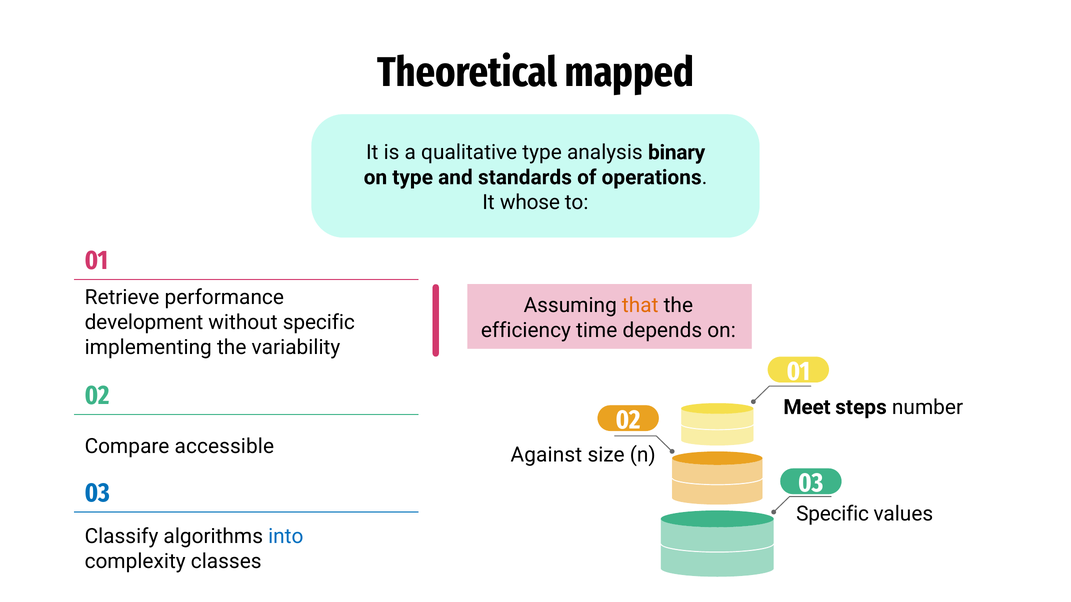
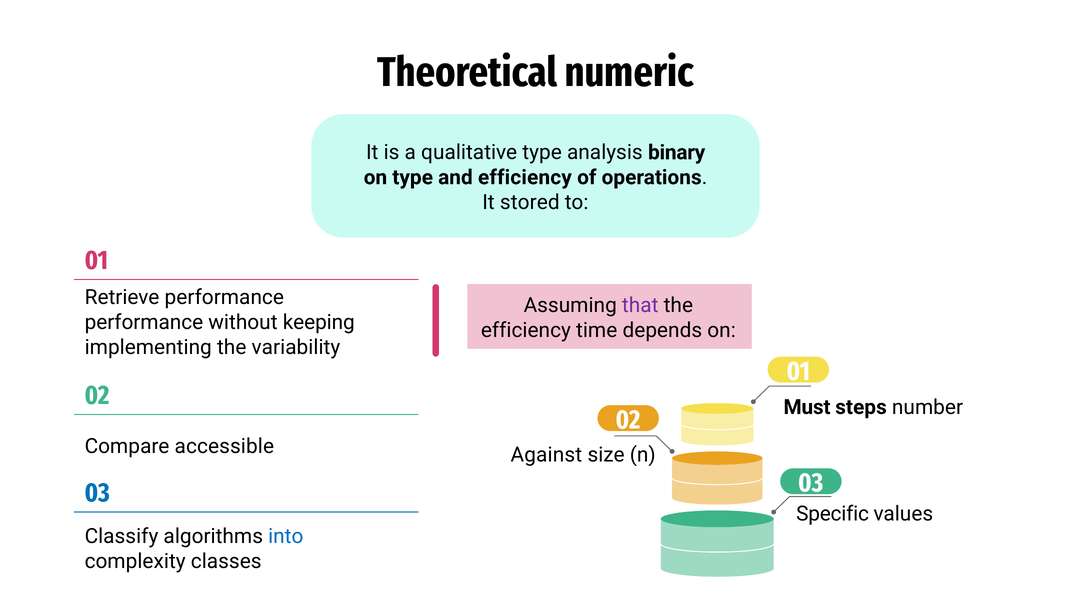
mapped: mapped -> numeric (629, 73)
and standards: standards -> efficiency (525, 178)
whose: whose -> stored (530, 203)
that colour: orange -> purple (640, 306)
development: development -> performance (144, 323)
without specific: specific -> keeping (319, 323)
Meet: Meet -> Must (807, 407)
